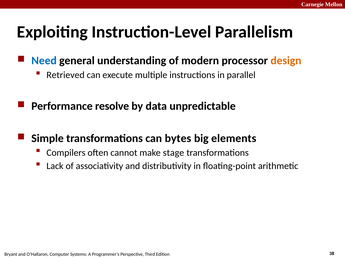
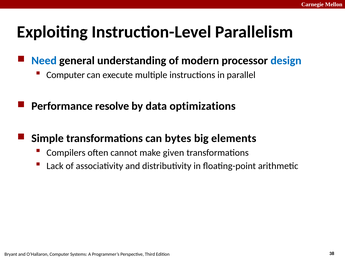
design colour: orange -> blue (286, 61)
Retrieved: Retrieved -> Computer (66, 75)
unpredictable: unpredictable -> optimizations (203, 106)
stage: stage -> given (174, 153)
